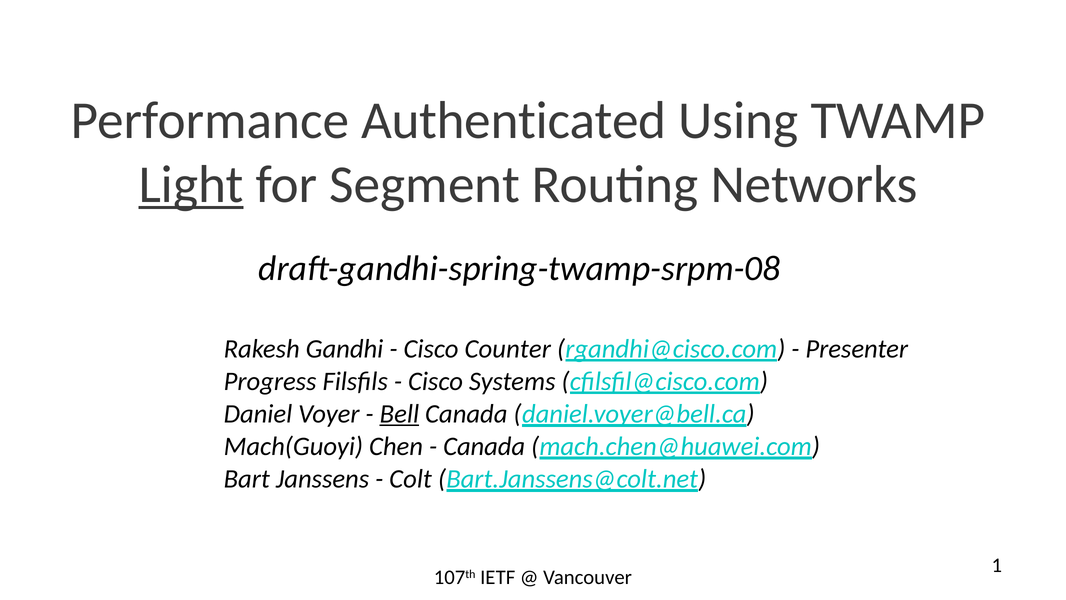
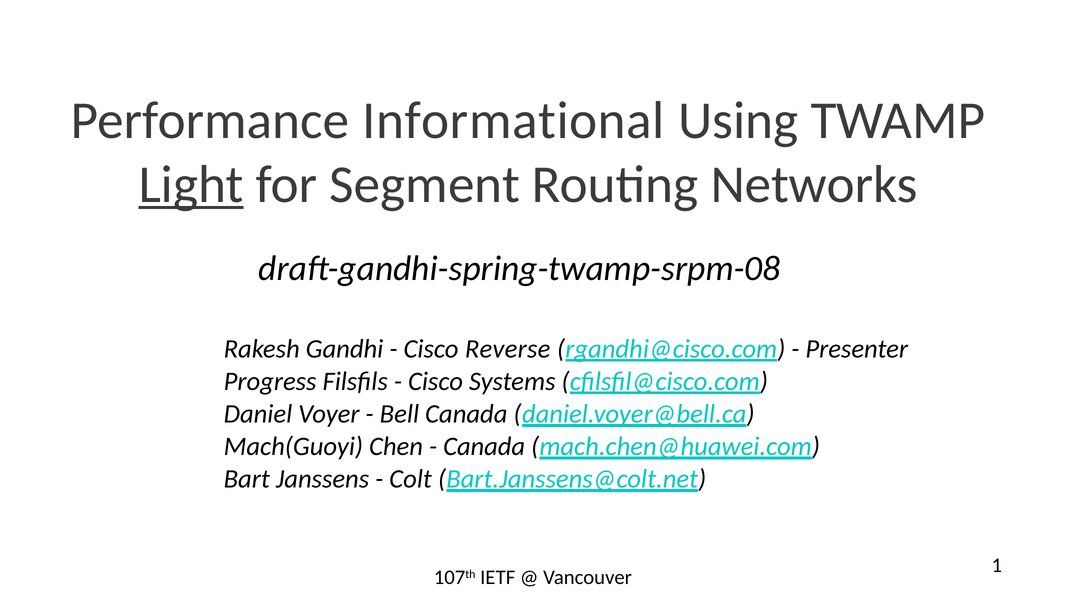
Authenticated: Authenticated -> Informational (513, 121)
Counter: Counter -> Reverse (508, 349)
Bell underline: present -> none (399, 414)
